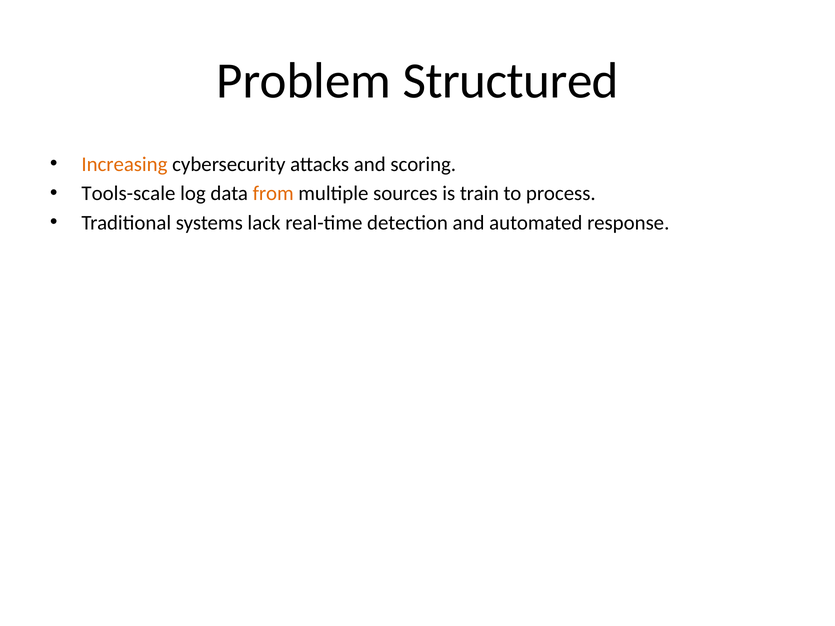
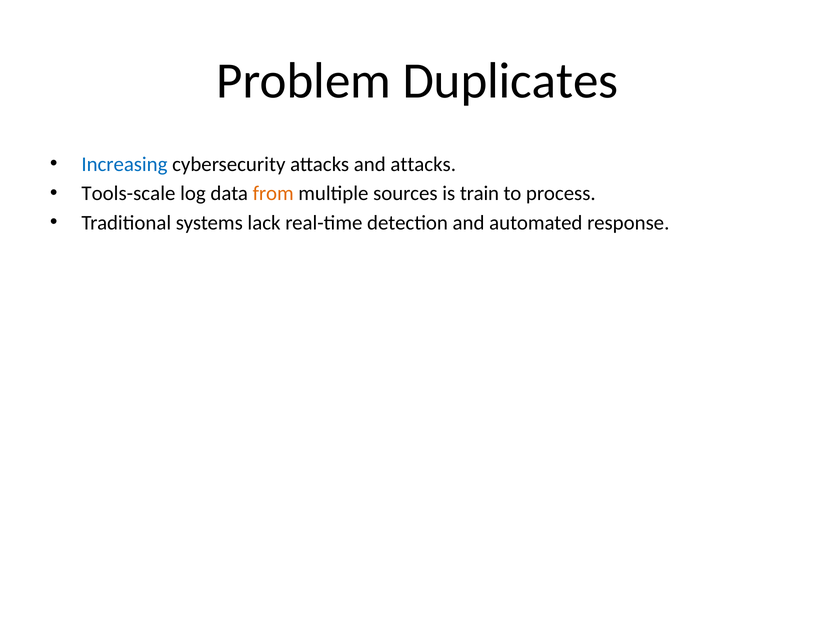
Structured: Structured -> Duplicates (510, 81)
Increasing colour: orange -> blue (124, 164)
and scoring: scoring -> attacks (423, 164)
